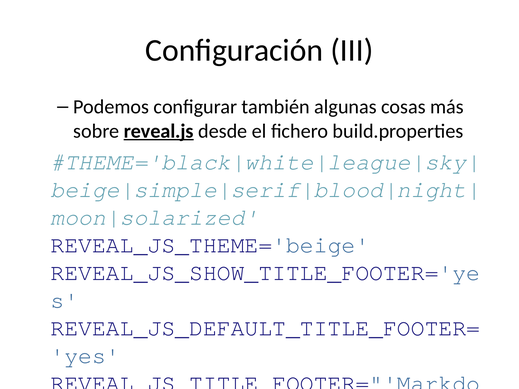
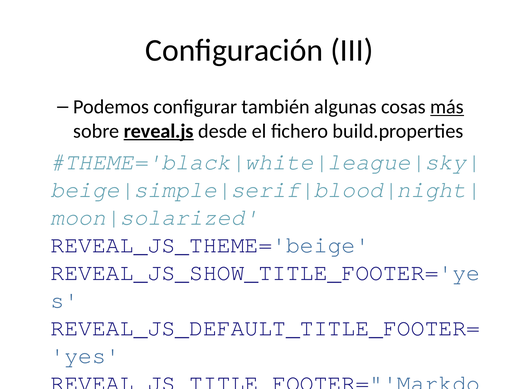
más underline: none -> present (447, 107)
